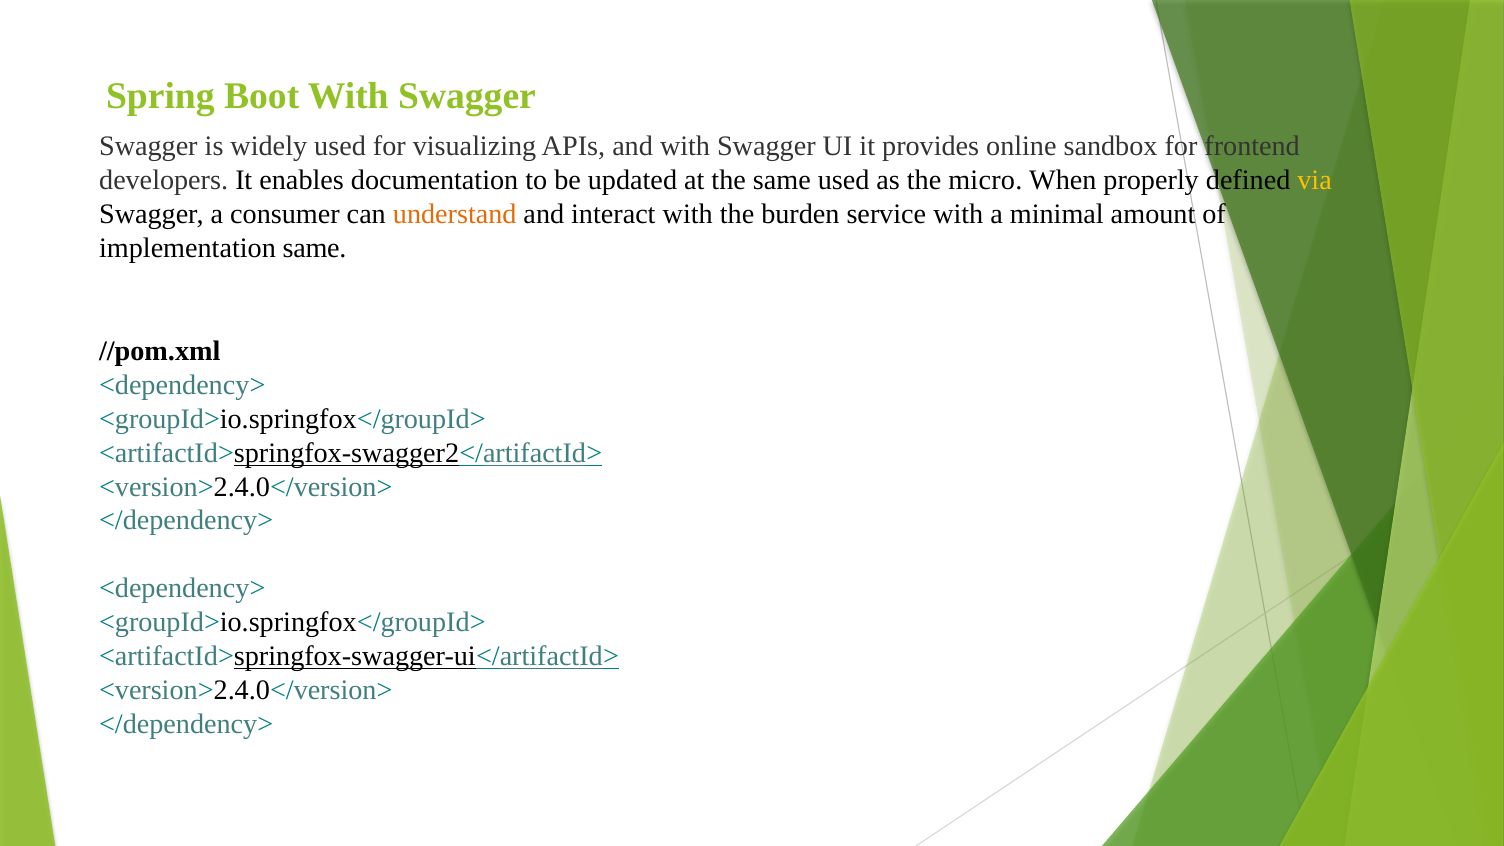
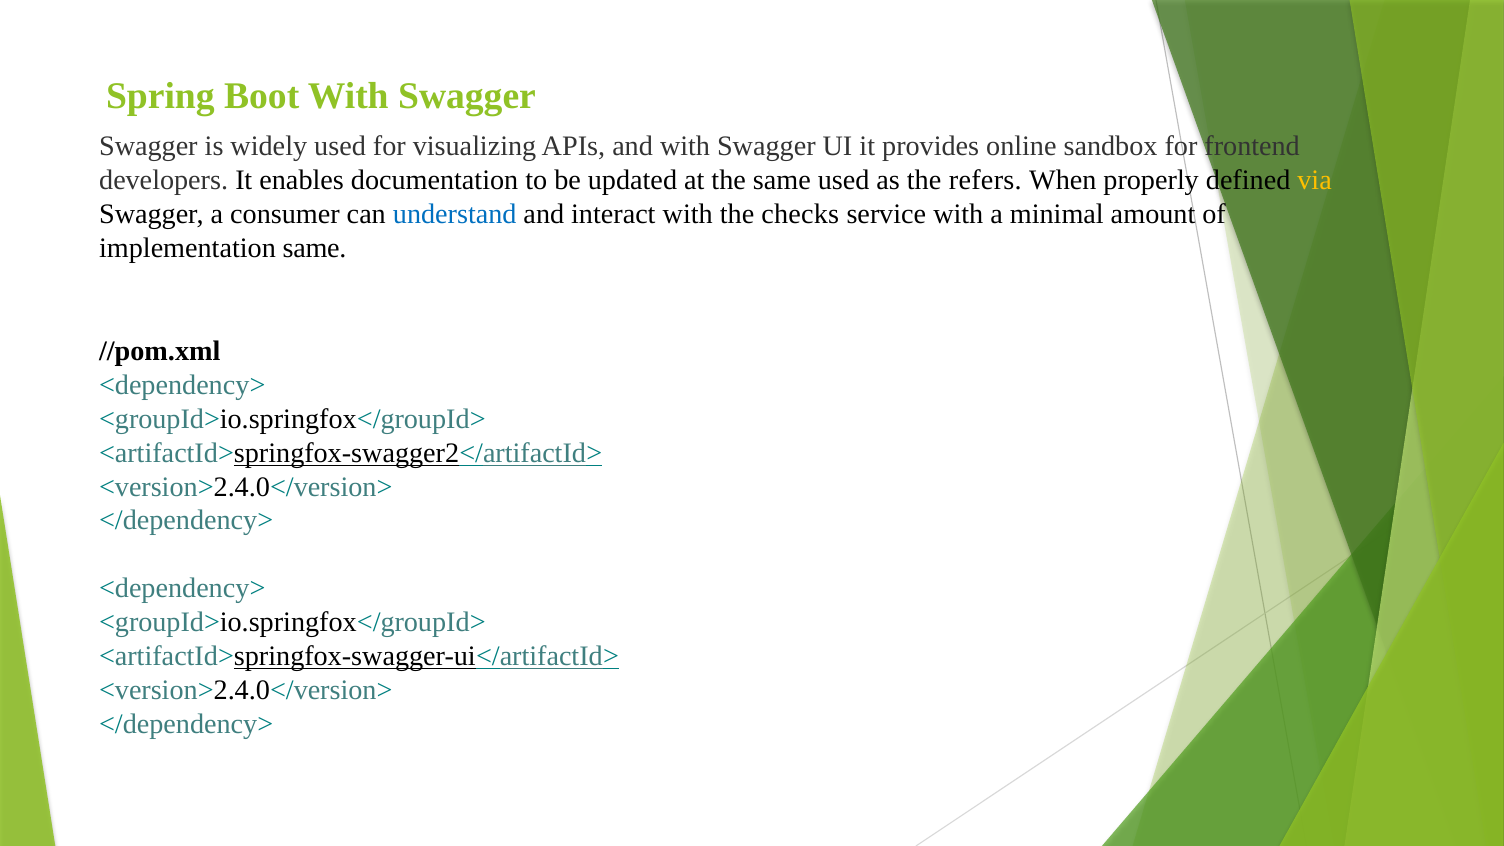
micro: micro -> refers (985, 180)
understand colour: orange -> blue (455, 214)
burden: burden -> checks (800, 214)
